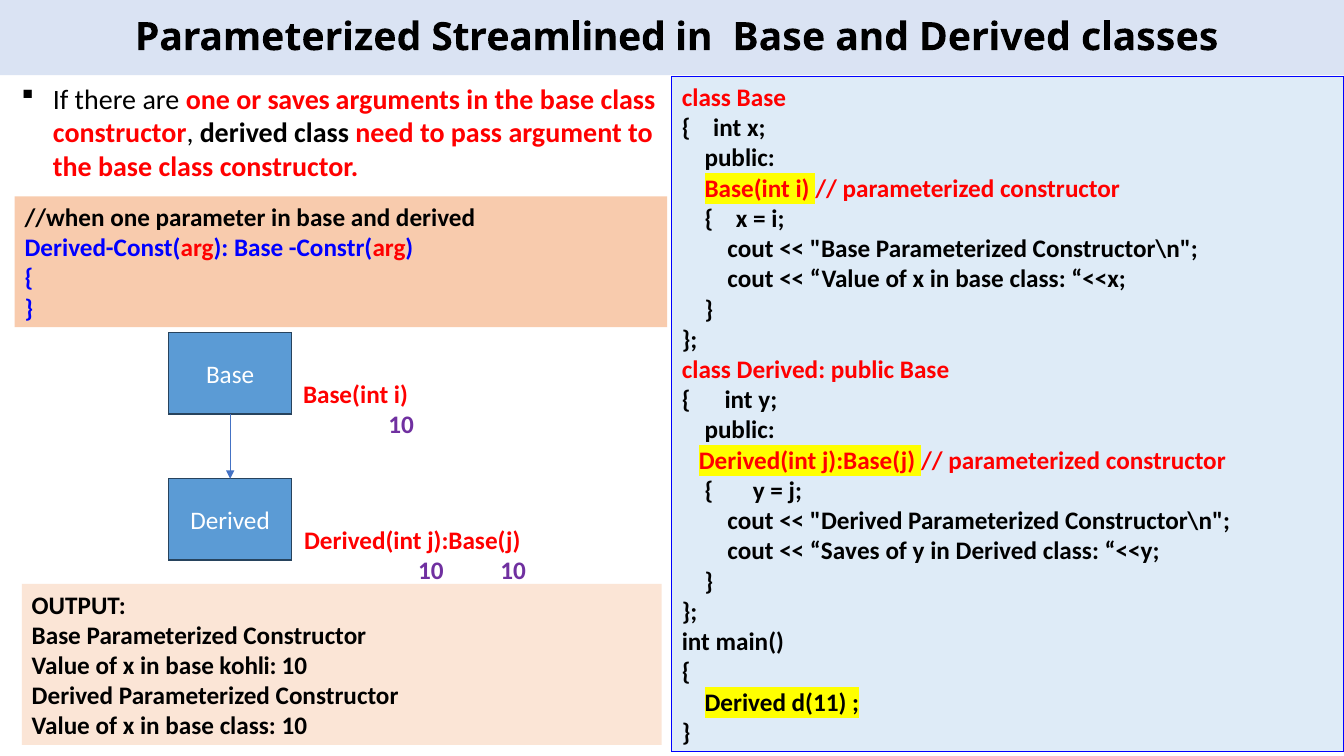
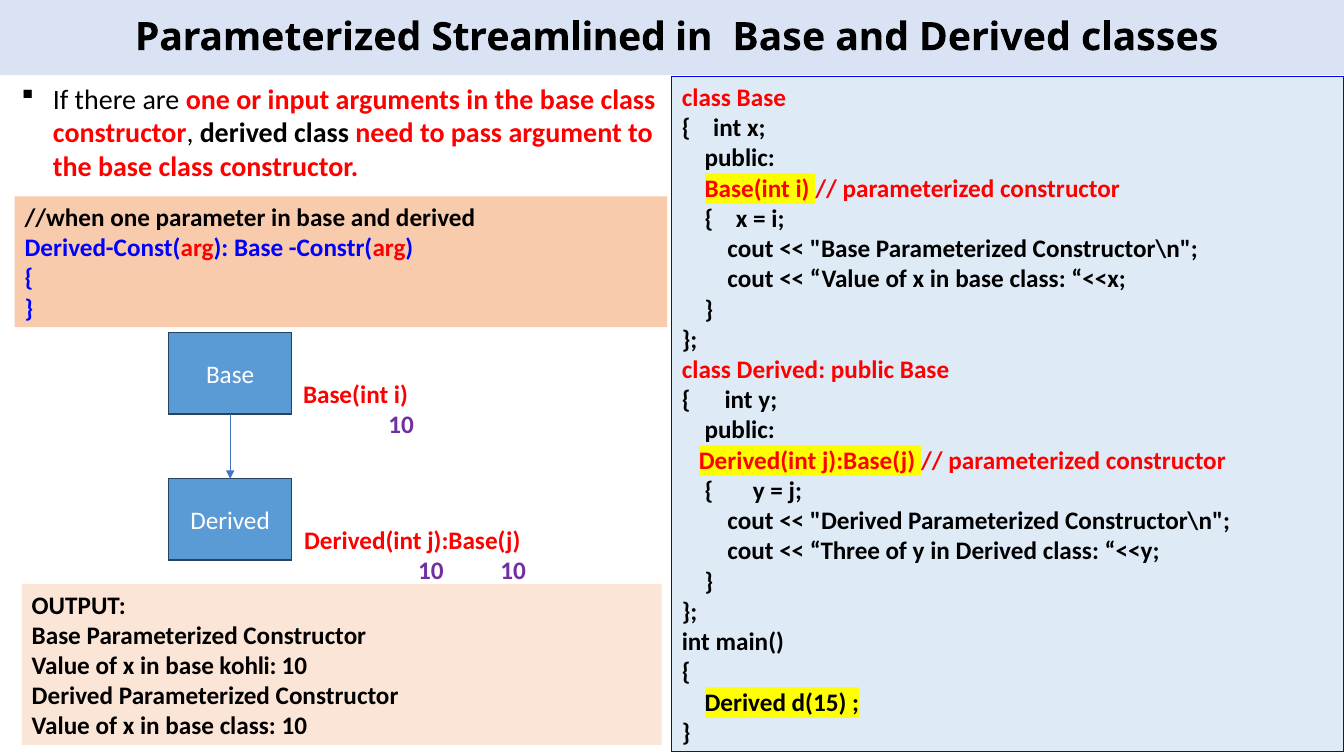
or saves: saves -> input (299, 100)
Saves: Saves -> Three (845, 552)
d(11: d(11 -> d(15 (819, 703)
